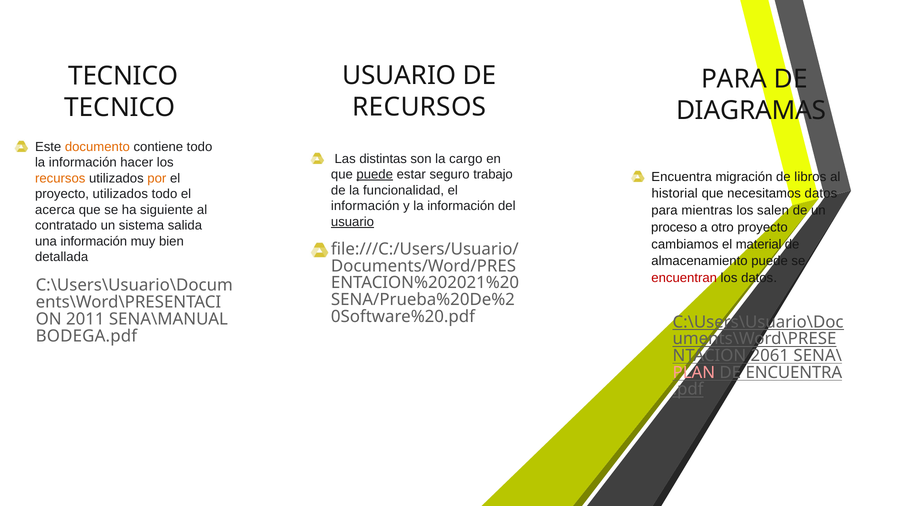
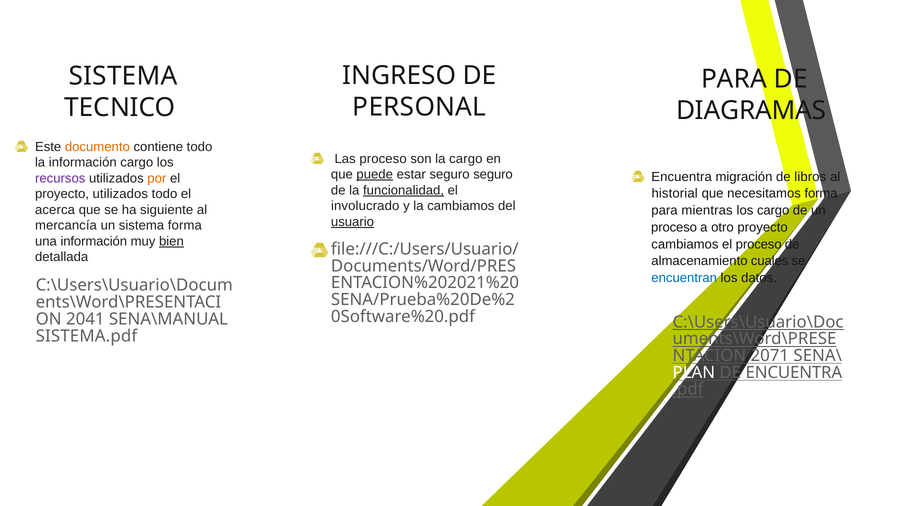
USUARIO: USUARIO -> INGRESO (399, 75)
TECNICO: TECNICO -> SISTEMA (123, 76)
RECURSOS: RECURSOS -> PERSONAL (419, 107)
Las distintas: distintas -> proceso (383, 159)
información hacer: hacer -> cargo (137, 162)
seguro trabajo: trabajo -> seguro (493, 174)
recursos colour: orange -> purple (60, 178)
funcionalidad underline: none -> present (404, 190)
necesitamos datos: datos -> forma (821, 193)
información: información -> involucrado (365, 206)
y la información: información -> cambiamos (461, 206)
los salen: salen -> cargo (773, 210)
contratado: contratado -> mercancía (66, 225)
sistema salida: salida -> forma (185, 225)
bien underline: none -> present (171, 241)
el material: material -> proceso (759, 244)
almacenamiento puede: puede -> cuales (770, 261)
encuentran colour: red -> blue (684, 278)
2011: 2011 -> 2041 (85, 319)
BODEGA.pdf: BODEGA.pdf -> SISTEMA.pdf (86, 336)
2061: 2061 -> 2071 (770, 355)
PLAN colour: pink -> white (694, 372)
